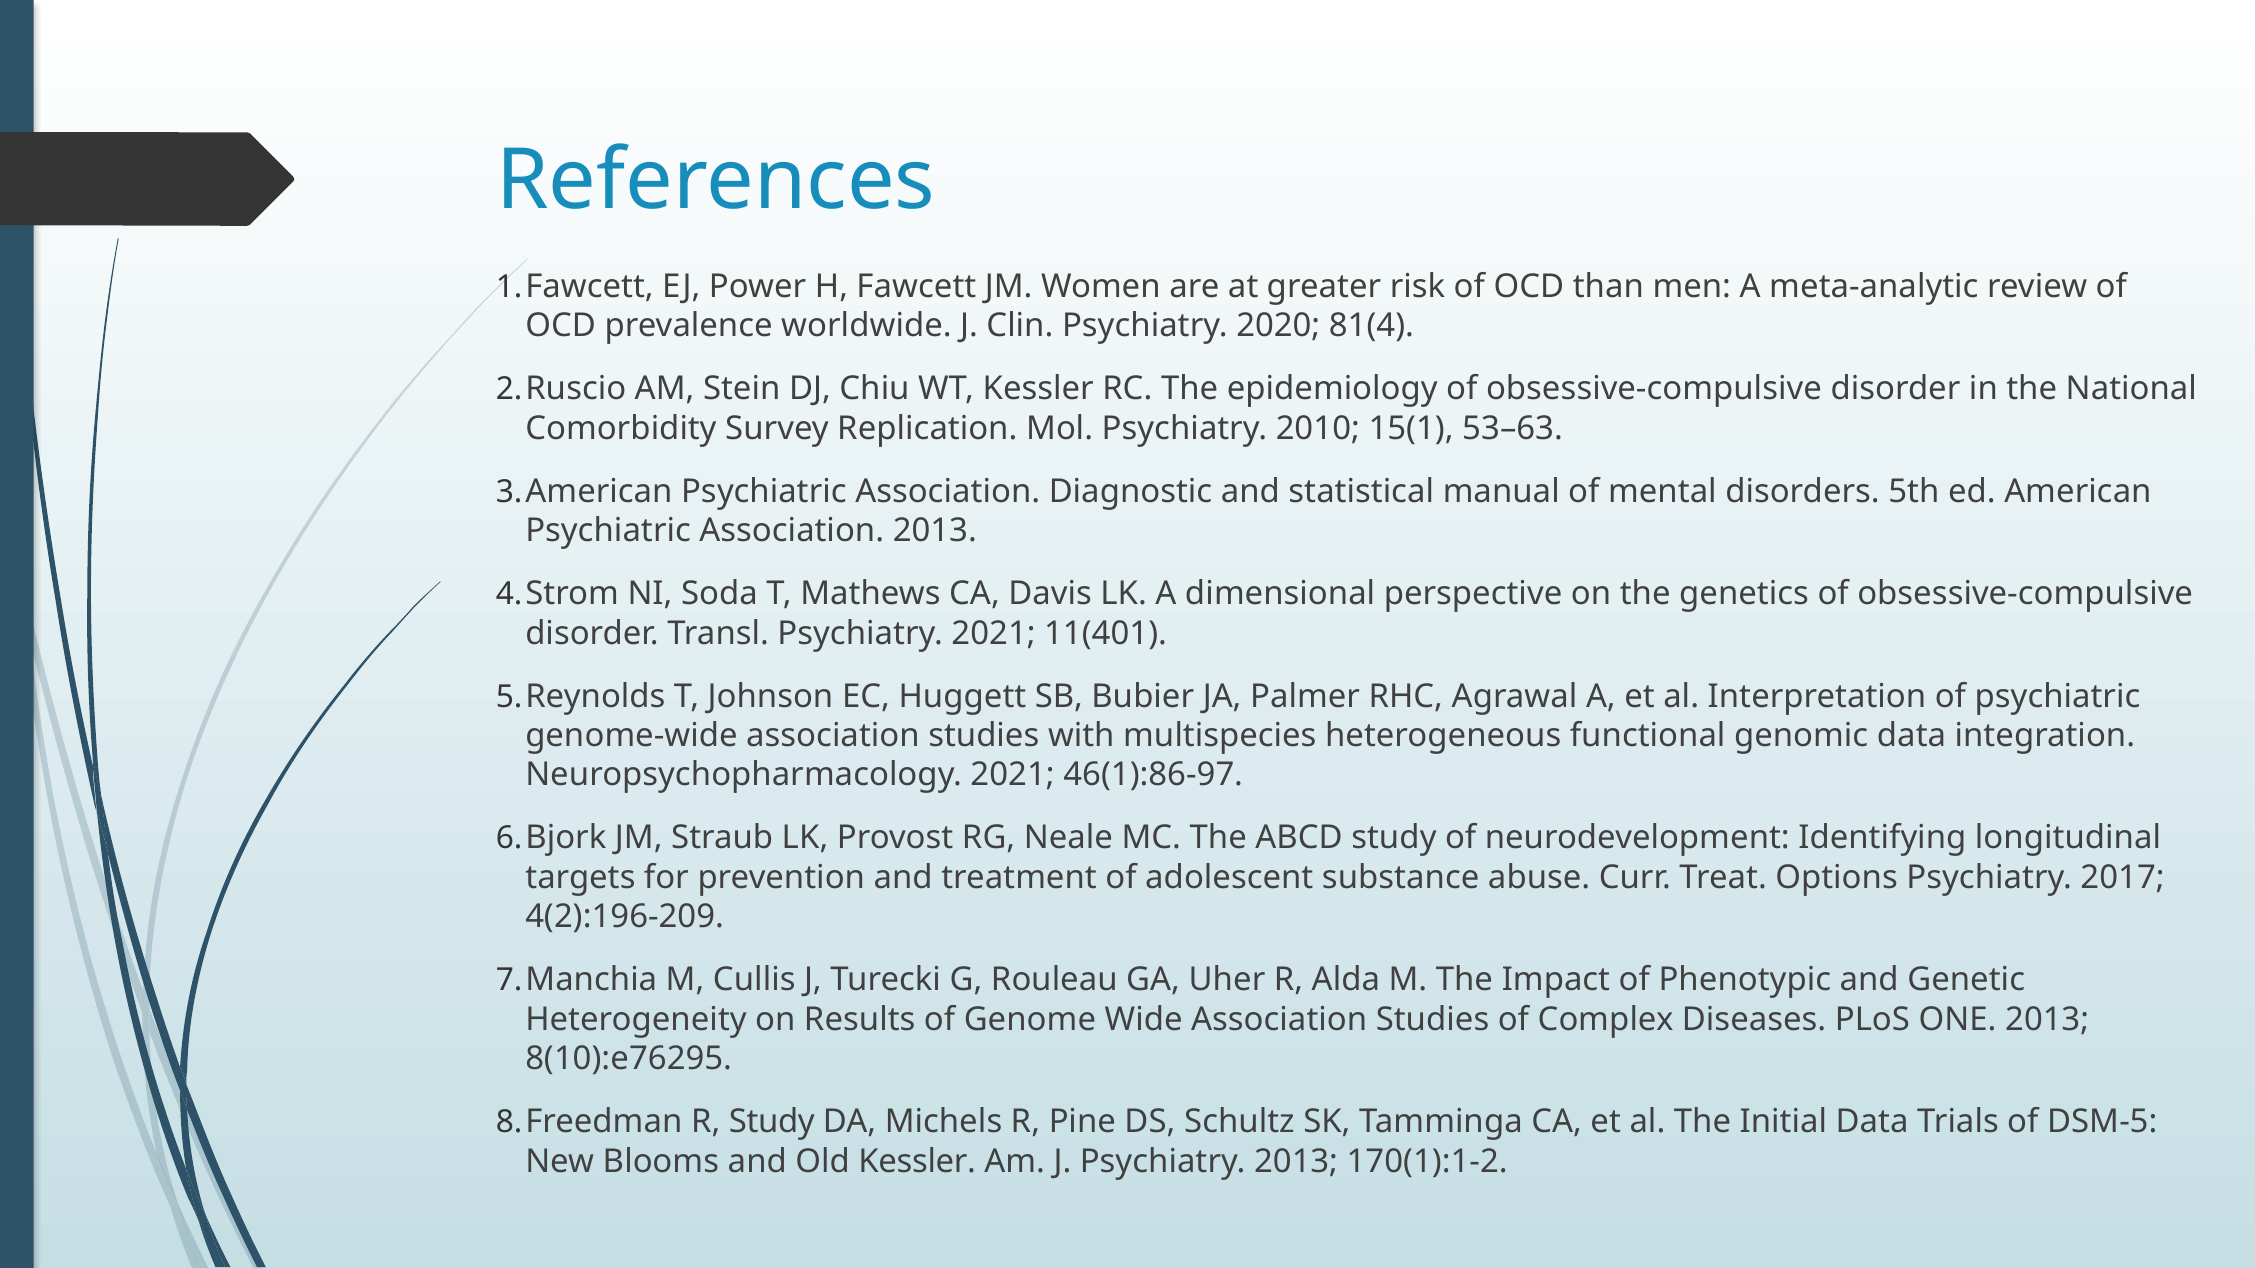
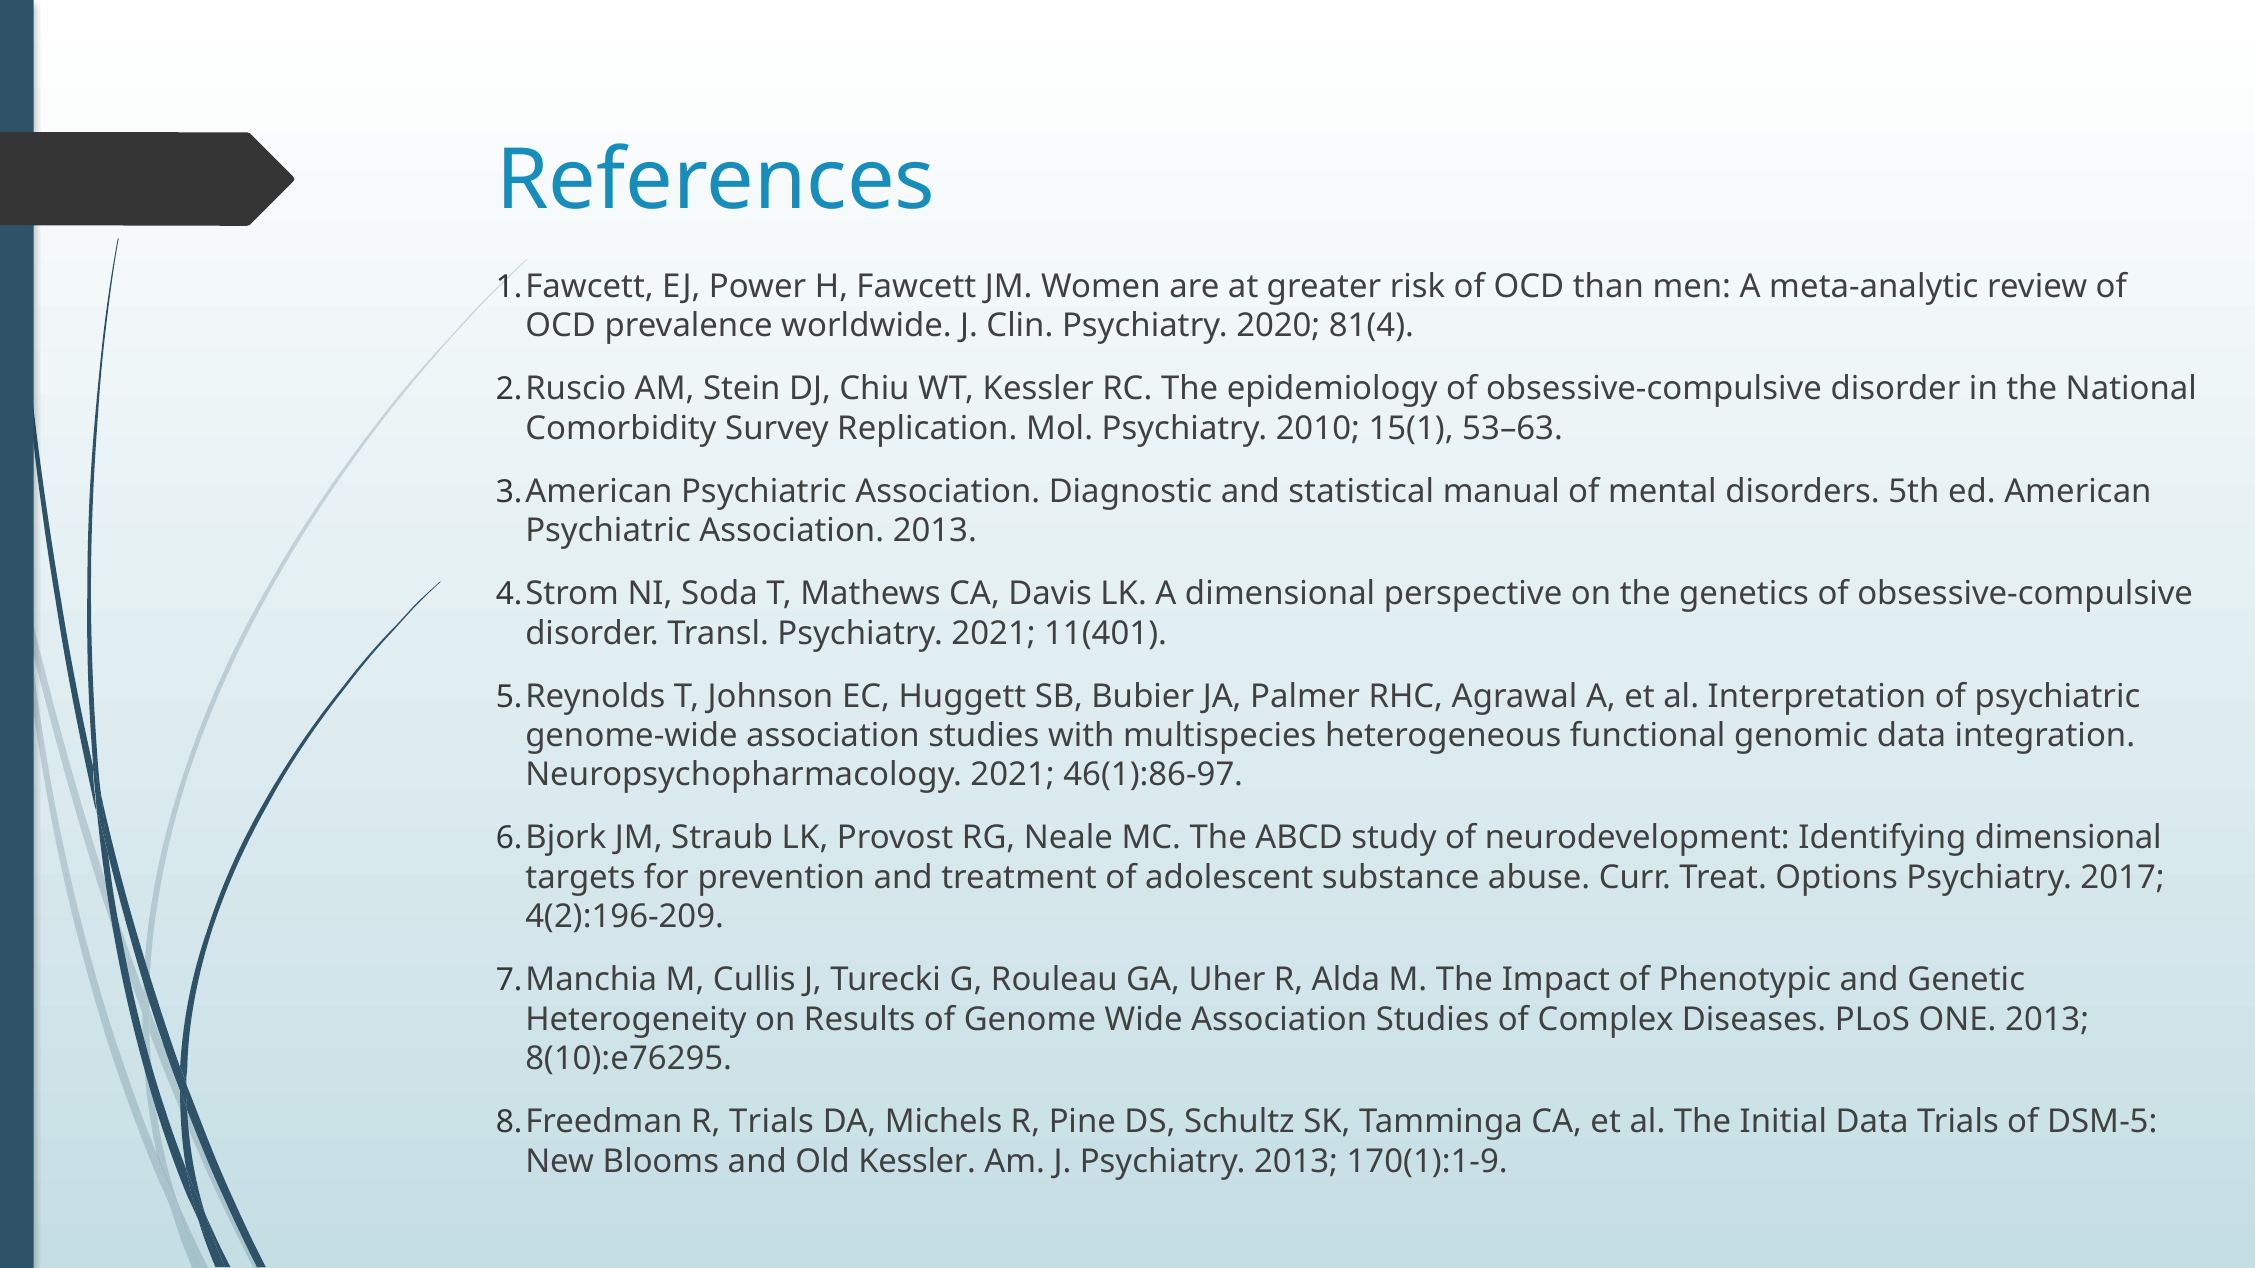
Identifying longitudinal: longitudinal -> dimensional (2068, 838)
R Study: Study -> Trials (771, 1122)
170(1):1-2: 170(1):1-2 -> 170(1):1-9 (1427, 1162)
